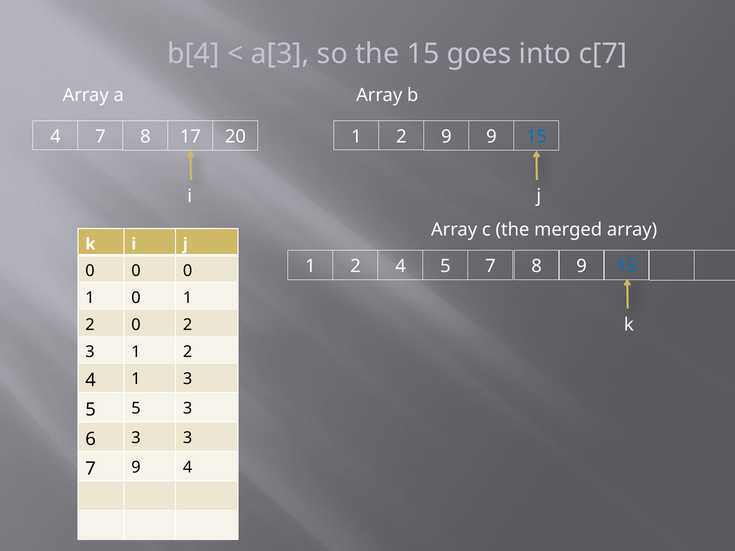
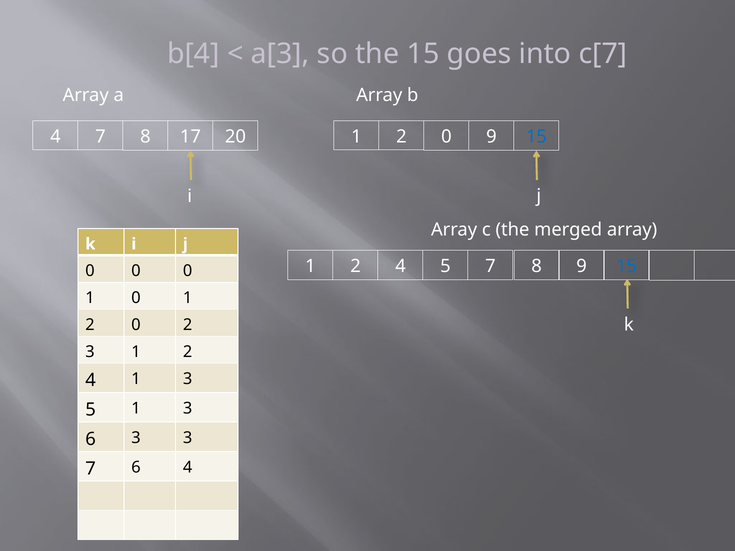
20 1 2 9: 9 -> 0 (446, 137)
5 5: 5 -> 1 (136, 408)
7 9: 9 -> 6 (136, 467)
